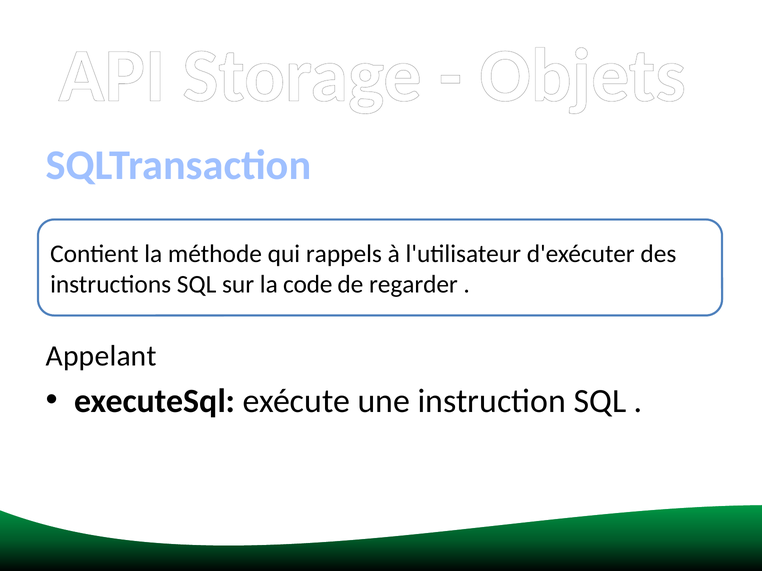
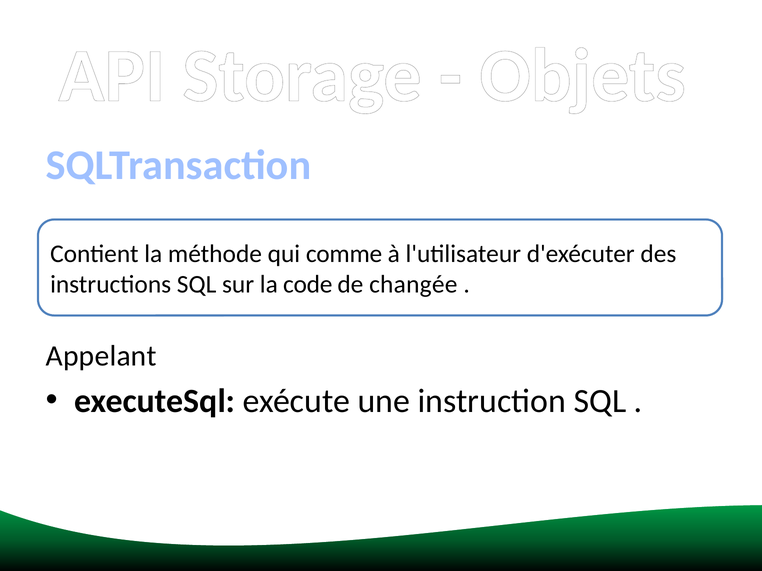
rappels: rappels -> comme (344, 254)
regarder: regarder -> changée (413, 285)
